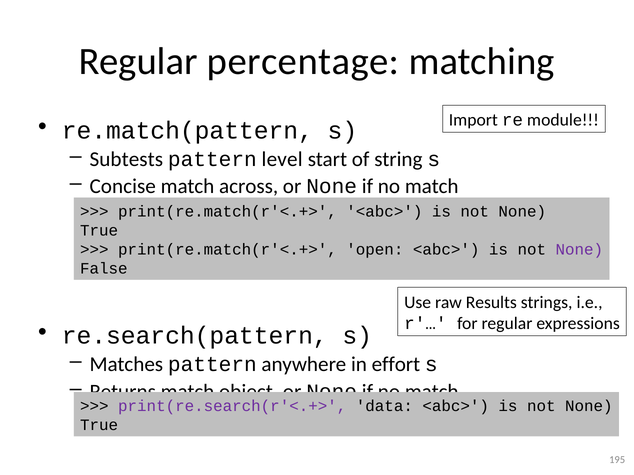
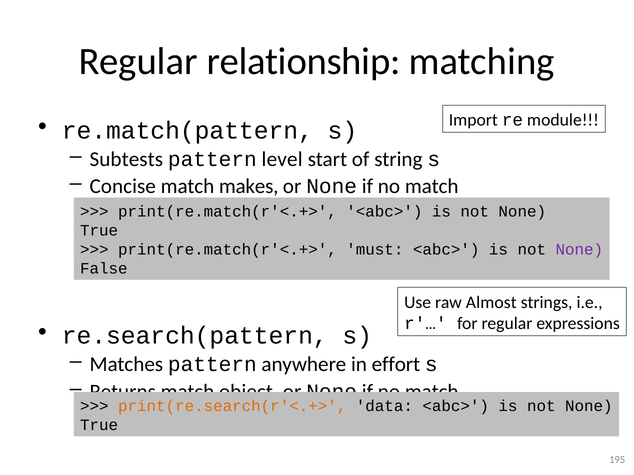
percentage: percentage -> relationship (303, 61)
across: across -> makes (249, 187)
open: open -> must (375, 250)
Results: Results -> Almost (491, 303)
print(re.search(r'<.+> colour: purple -> orange (232, 406)
